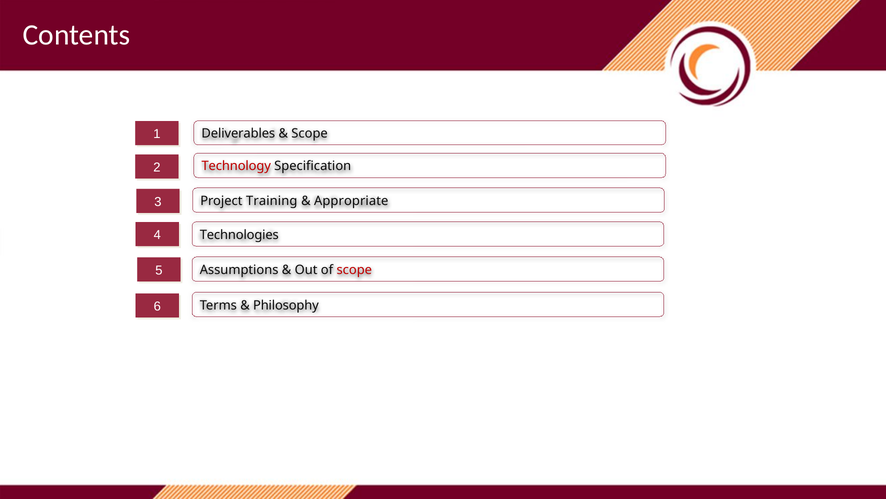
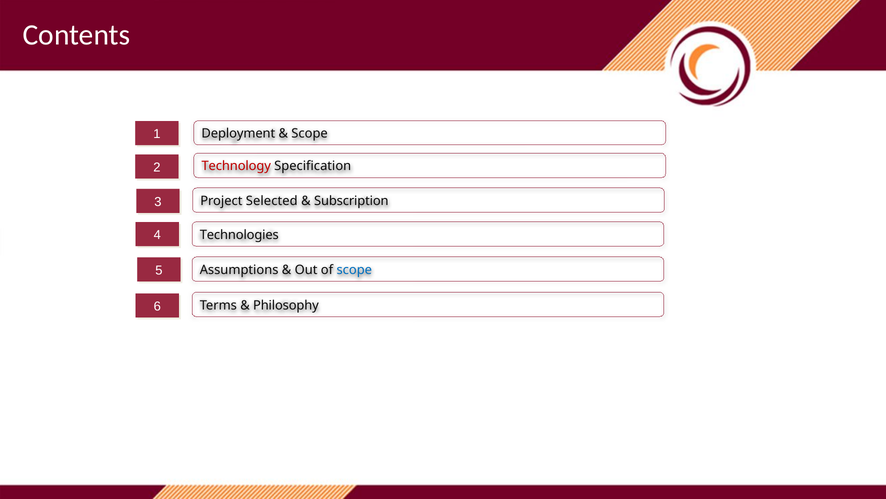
Deliverables: Deliverables -> Deployment (238, 133)
Training: Training -> Selected (272, 201)
Appropriate: Appropriate -> Subscription (351, 201)
scope colour: red -> blue (354, 270)
